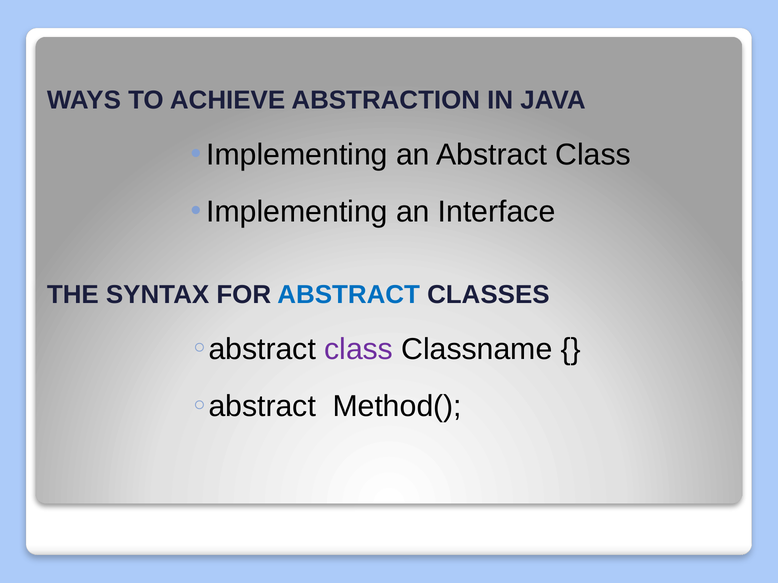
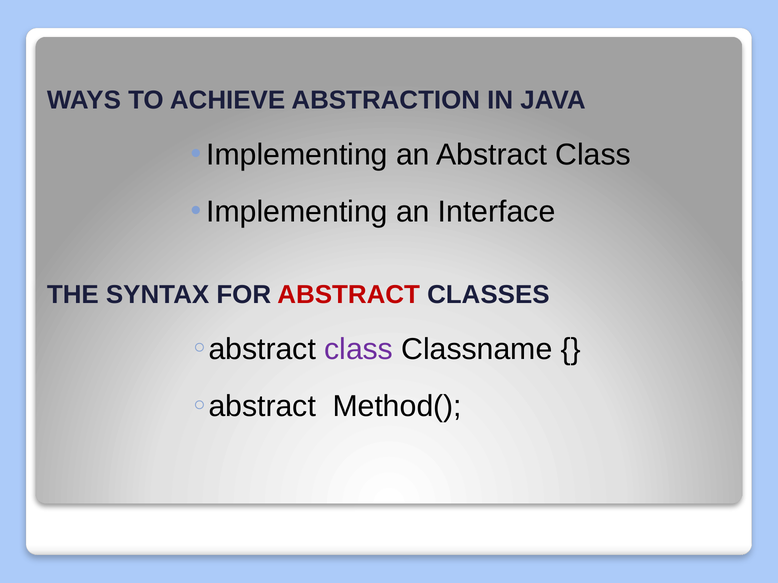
ABSTRACT colour: blue -> red (349, 295)
